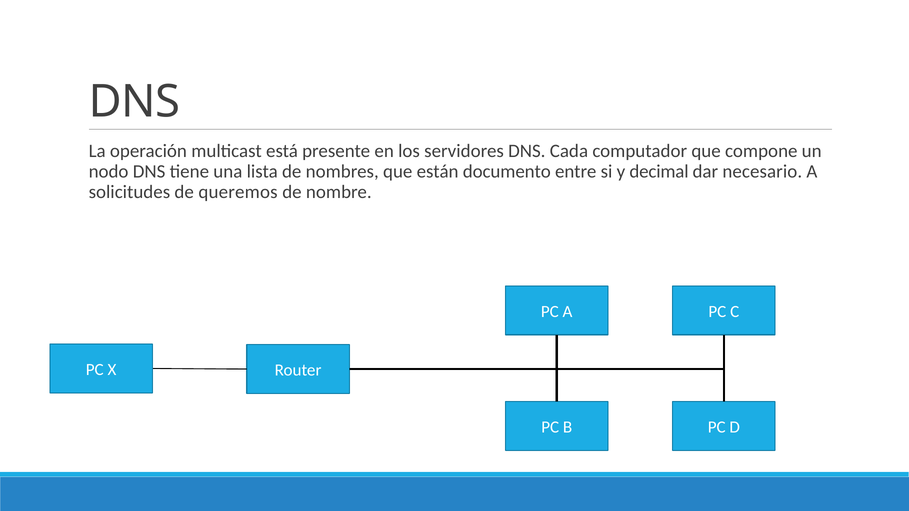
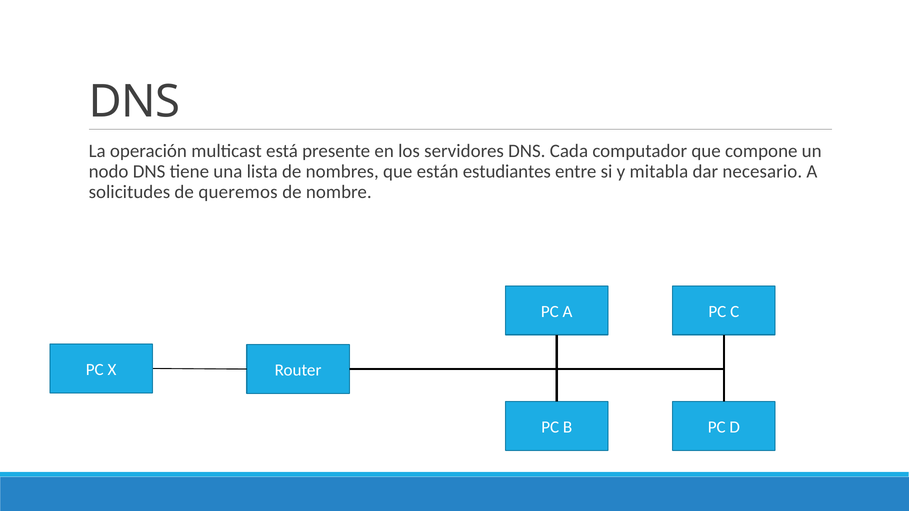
documento: documento -> estudiantes (507, 172)
decimal: decimal -> mitabla (659, 172)
